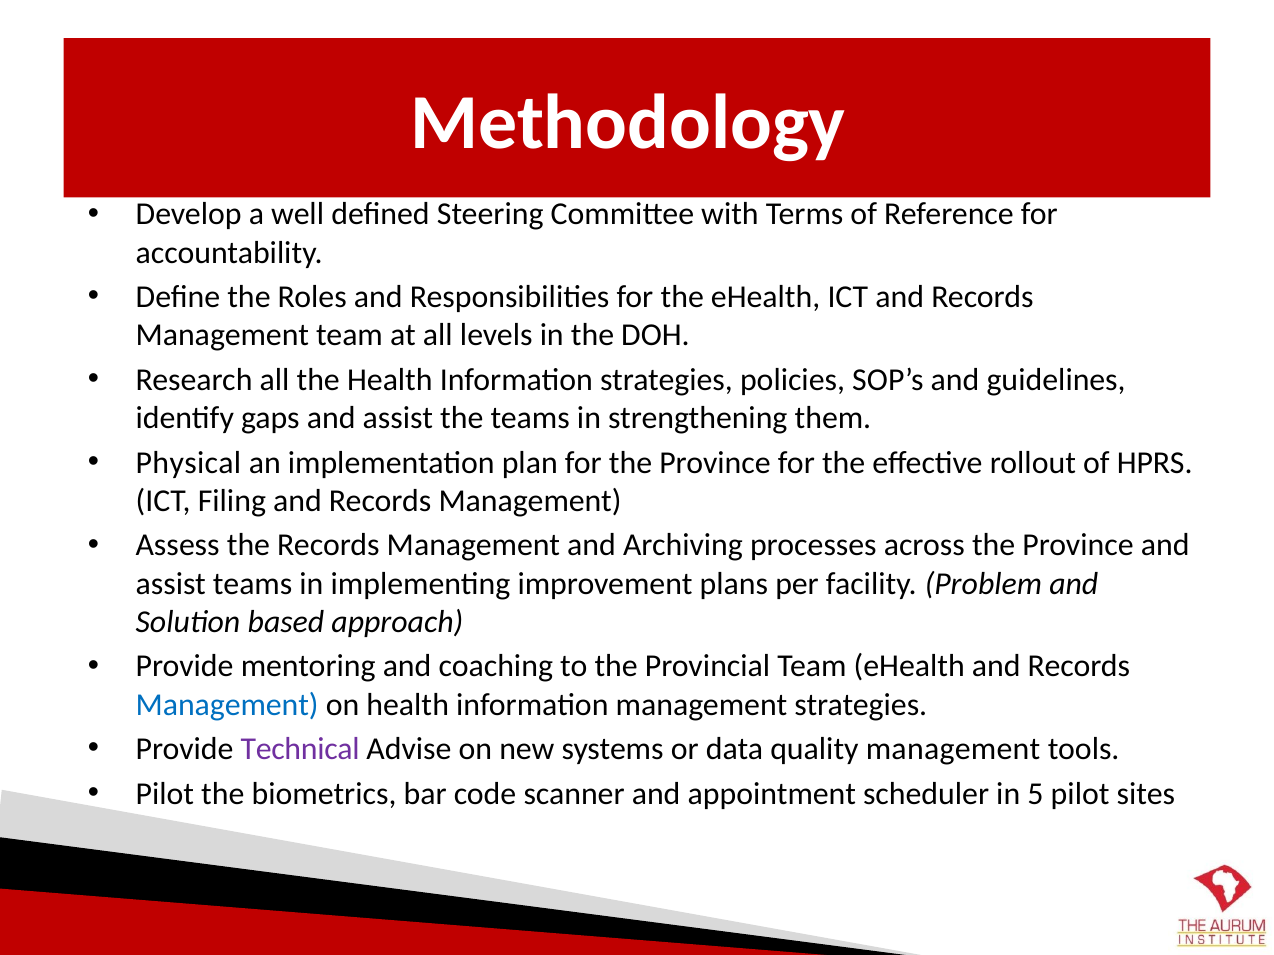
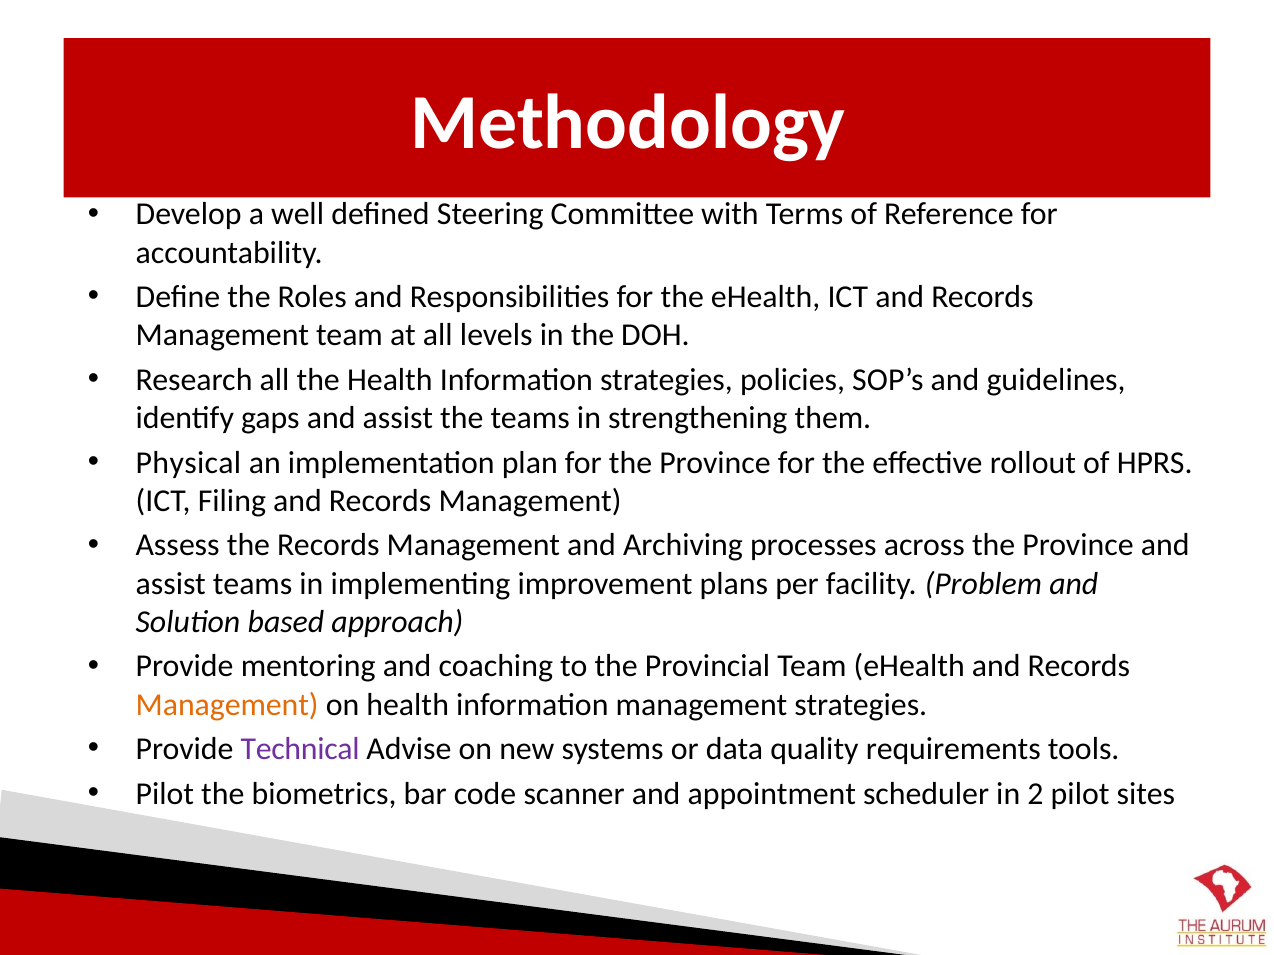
Management colour: blue -> orange (227, 705)
quality management: management -> requirements (953, 750)
5: 5 -> 2 (1035, 794)
